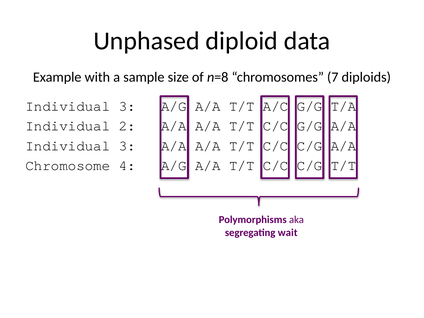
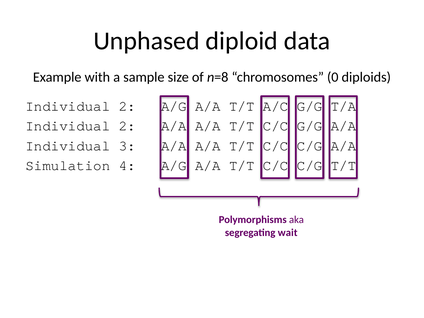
7: 7 -> 0 (333, 77)
3: 3 -> 2 (127, 106)
Chromosome: Chromosome -> Simulation (68, 166)
